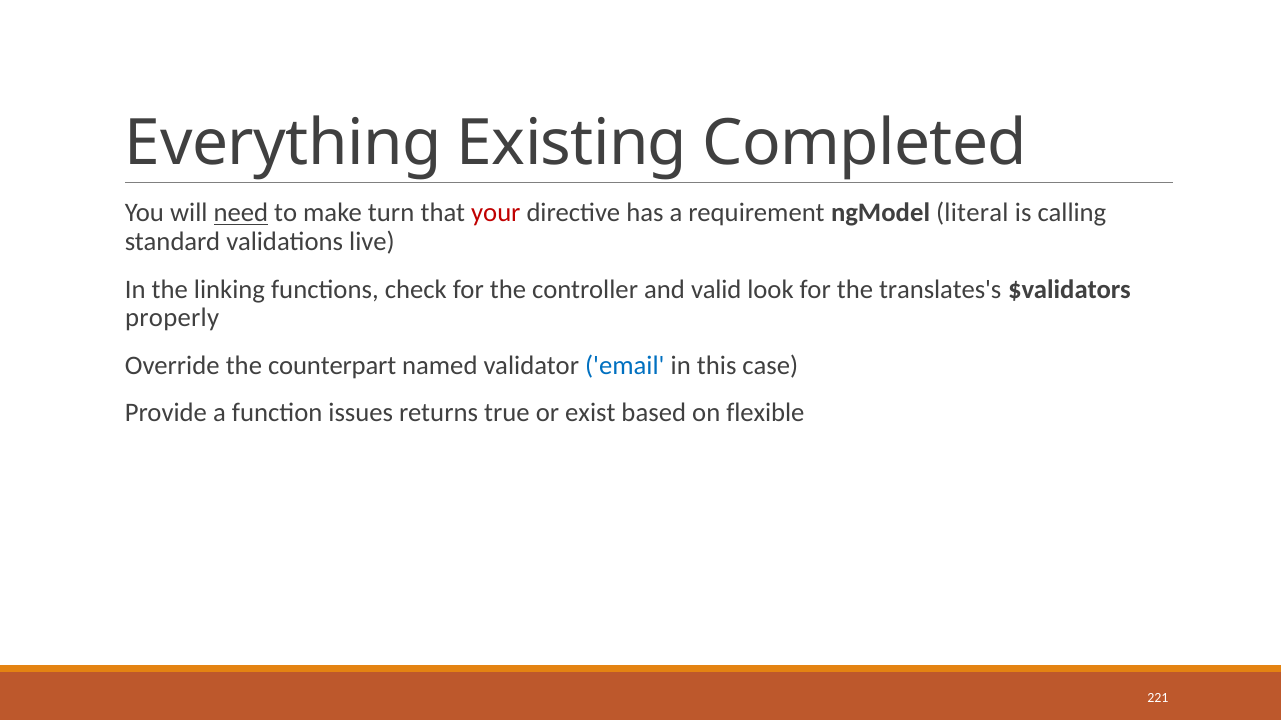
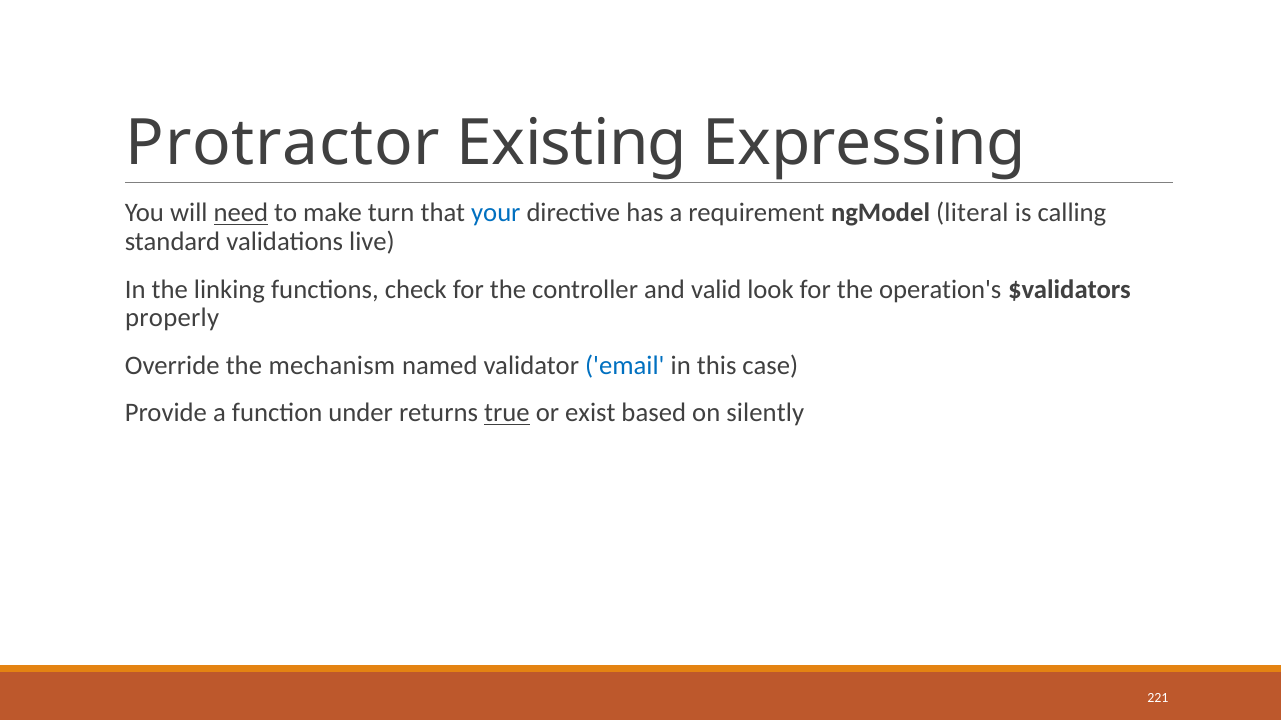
Everything: Everything -> Protractor (283, 144)
Completed: Completed -> Expressing (864, 144)
your colour: red -> blue (496, 213)
translates's: translates's -> operation's (940, 289)
counterpart: counterpart -> mechanism (332, 366)
issues: issues -> under (361, 413)
true underline: none -> present (507, 413)
flexible: flexible -> silently (765, 413)
